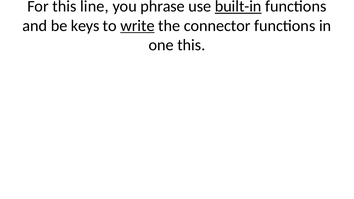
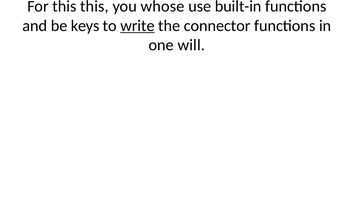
this line: line -> this (94, 6)
phrase: phrase -> whose (162, 6)
built-in underline: present -> none (238, 6)
one this: this -> will (191, 45)
